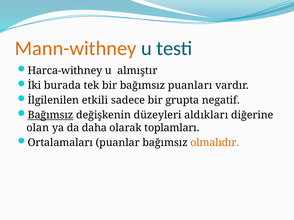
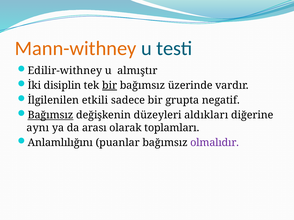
Harca-withney: Harca-withney -> Edilir-withney (65, 71)
burada: burada -> disiplin (63, 86)
bir underline: none -> present (110, 86)
puanları: puanları -> üzerinde (190, 86)
olan: olan -> aynı (38, 128)
daha: daha -> arası (94, 128)
Ortalamaları: Ortalamaları -> Anlamlılığını (60, 143)
olmalıdır colour: orange -> purple (215, 143)
